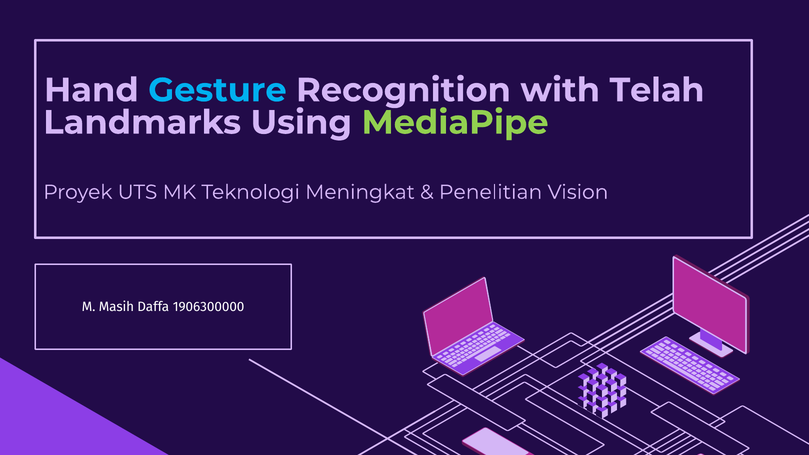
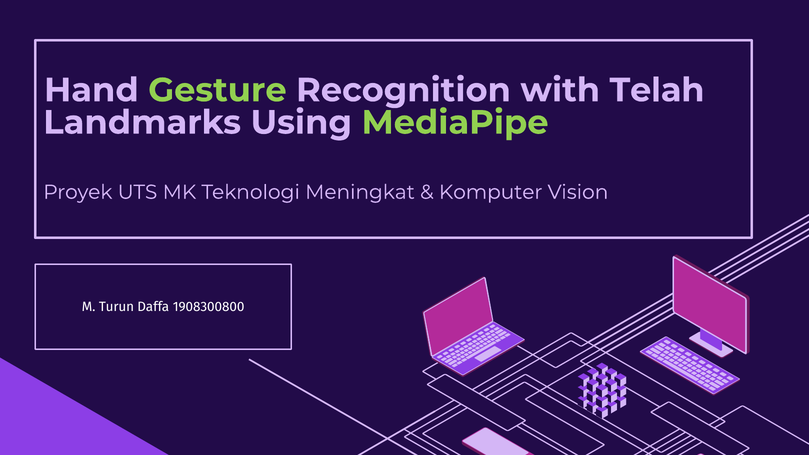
Gesture colour: light blue -> light green (217, 90)
Penelitian: Penelitian -> Komputer (491, 192)
Masih: Masih -> Turun (116, 307)
1906300000: 1906300000 -> 1908300800 (209, 307)
